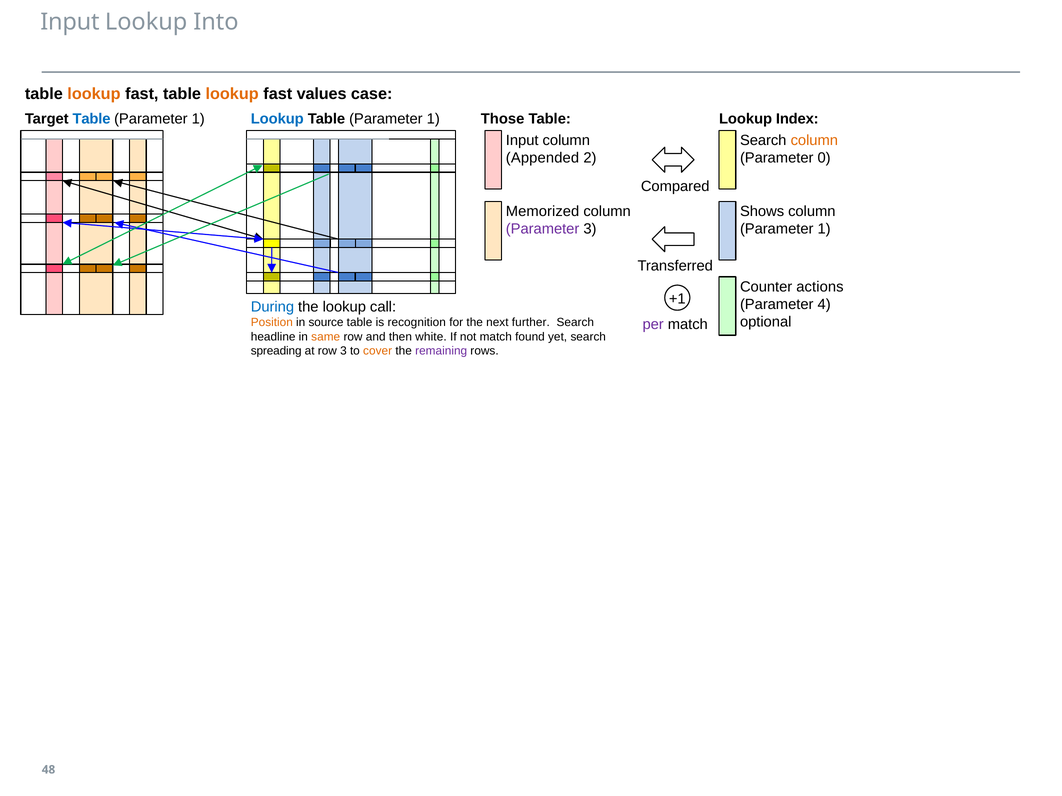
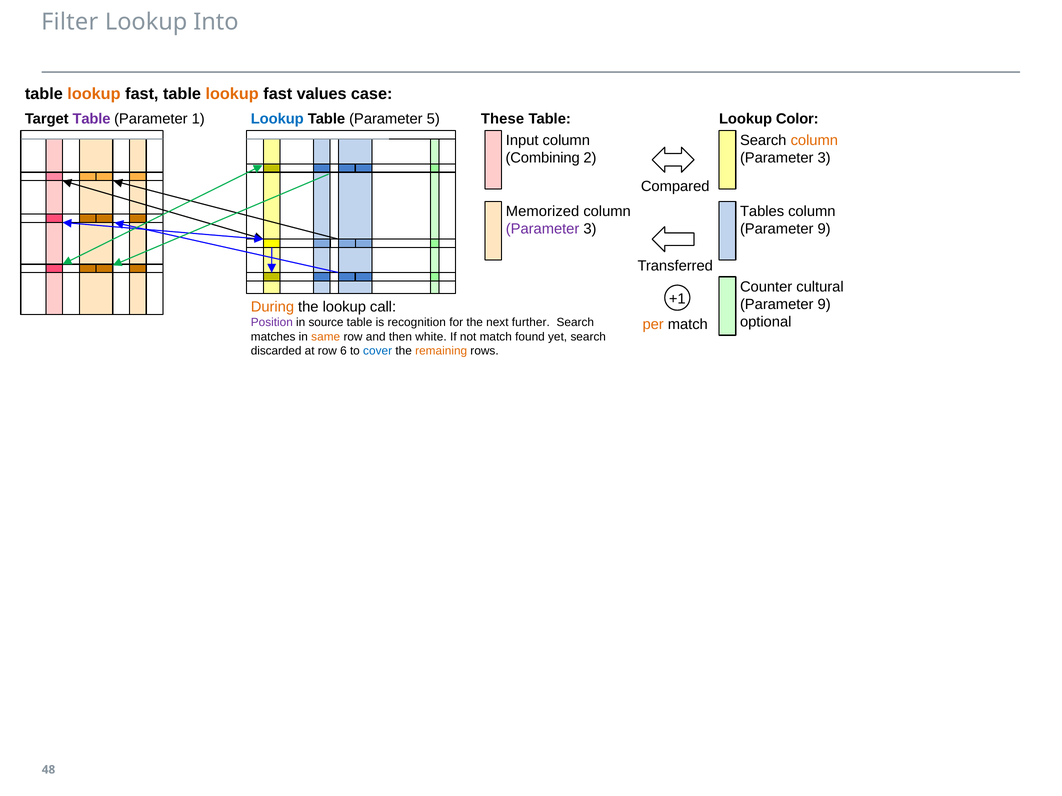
Input: Input -> Filter (70, 22)
Table colour: blue -> purple (92, 119)
1: 1 -> 5 (433, 119)
Those: Those -> These (503, 119)
Index: Index -> Color (797, 119)
Appended: Appended -> Combining (543, 158)
0: 0 -> 3 (824, 158)
Shows: Shows -> Tables (762, 212)
1: 1 -> 9 (824, 229)
actions: actions -> cultural (820, 287)
4: 4 -> 9 (824, 305)
During colour: blue -> orange (272, 307)
Position colour: orange -> purple (272, 323)
per colour: purple -> orange (653, 324)
headline: headline -> matches (273, 337)
spreading: spreading -> discarded (276, 351)
row 3: 3 -> 6 (343, 351)
cover colour: orange -> blue (378, 351)
remaining colour: purple -> orange (441, 351)
